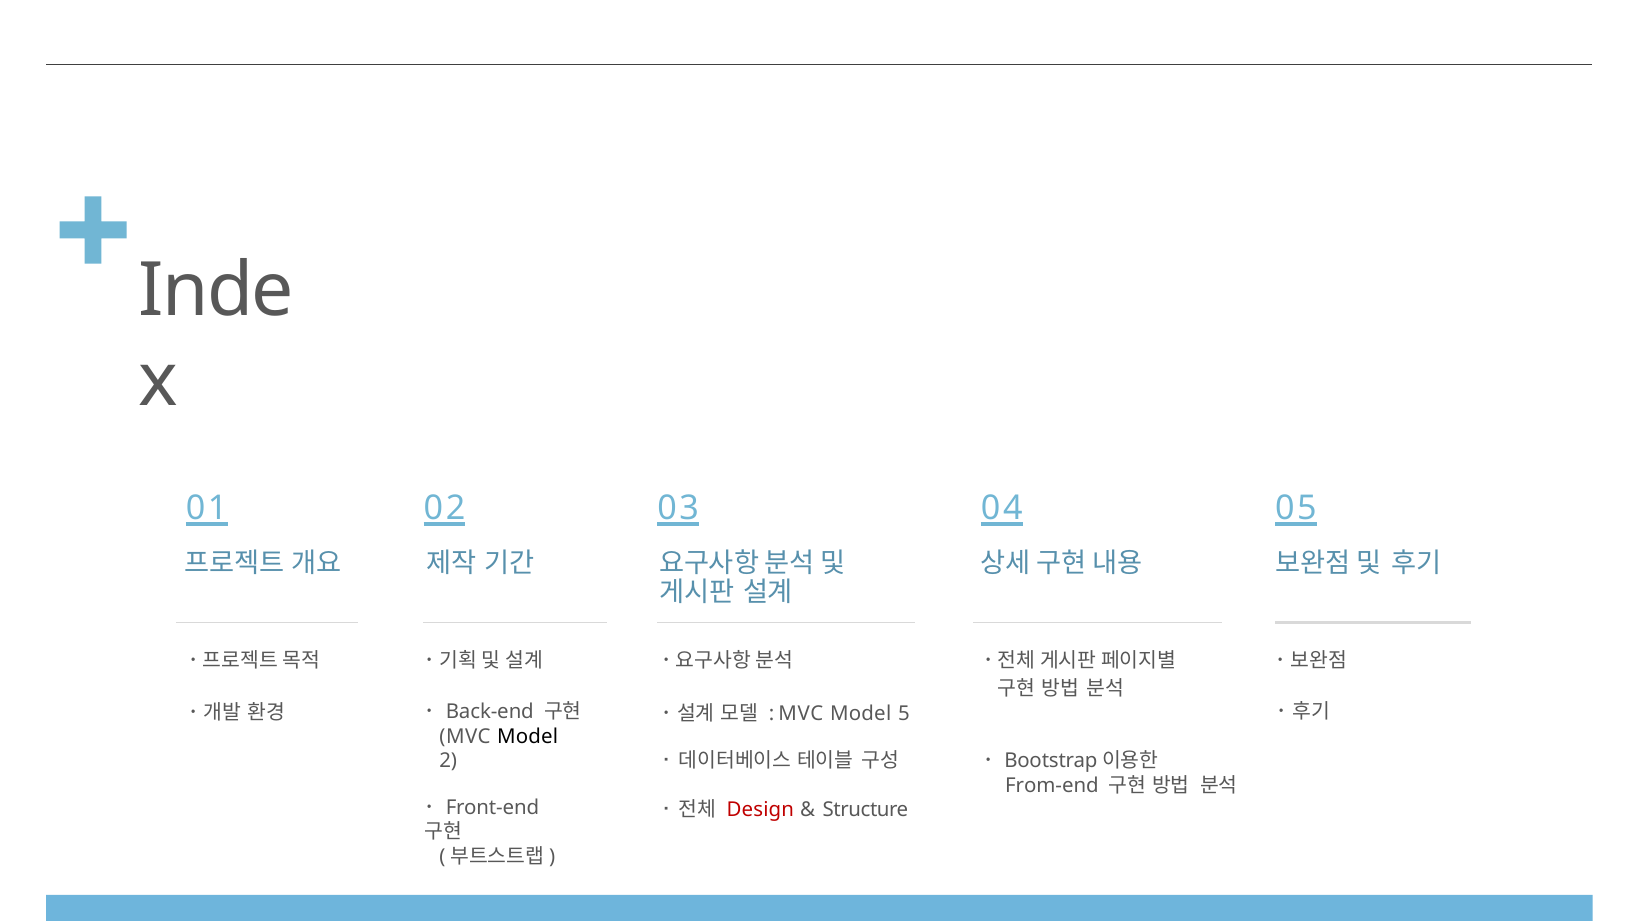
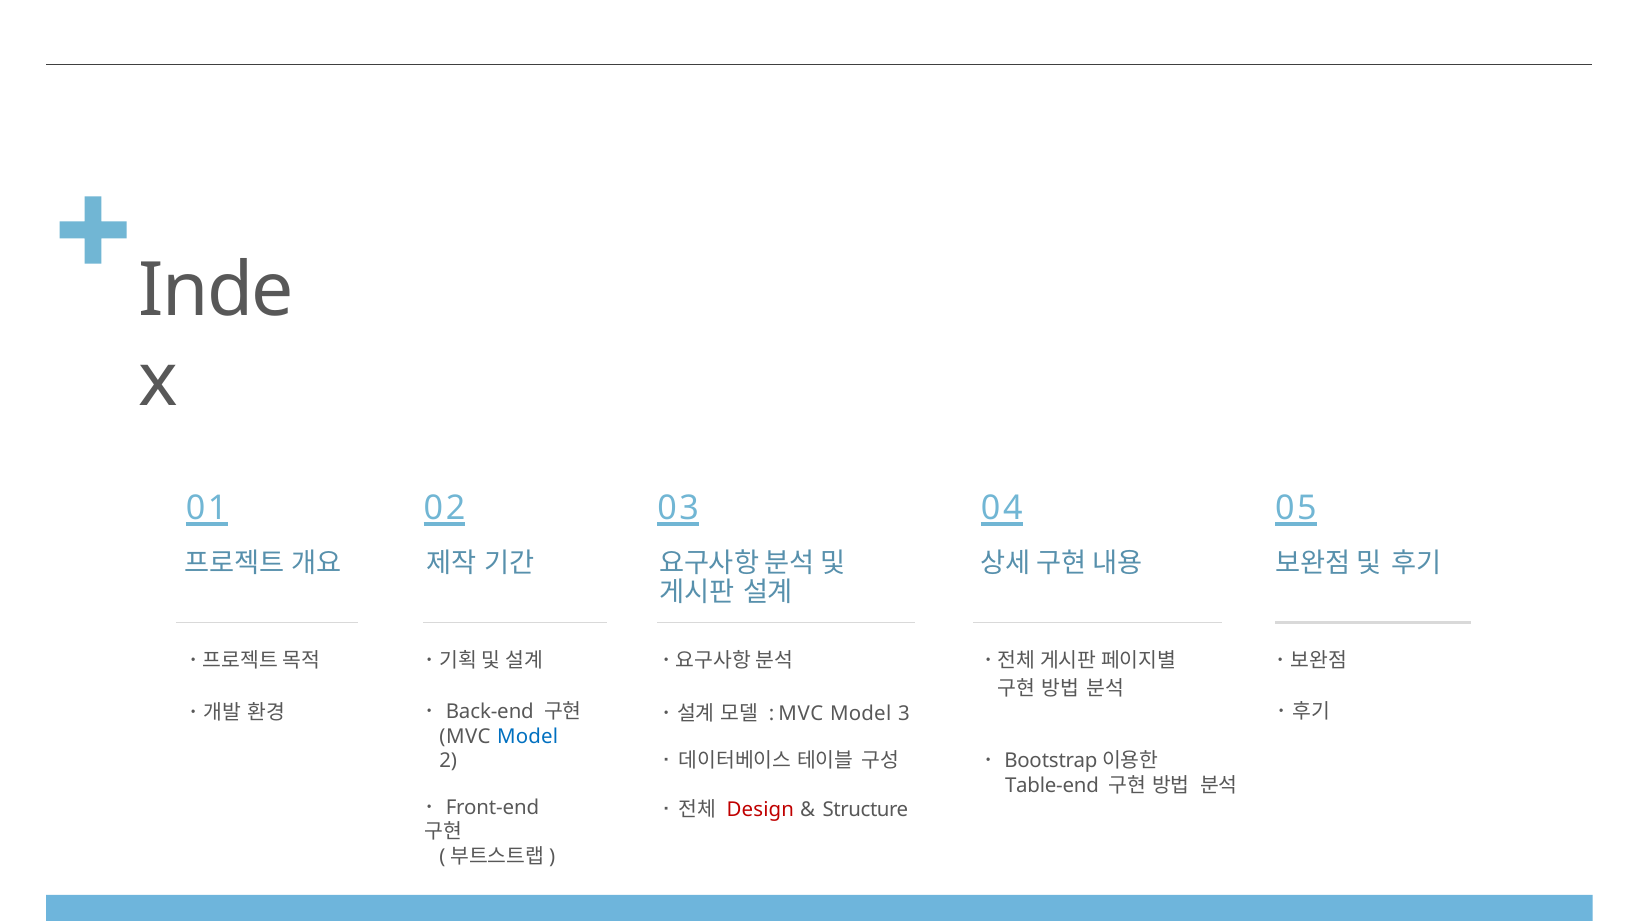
5: 5 -> 3 (904, 713)
Model colour: black -> blue (528, 736)
From-end: From-end -> Table-end (1052, 785)
